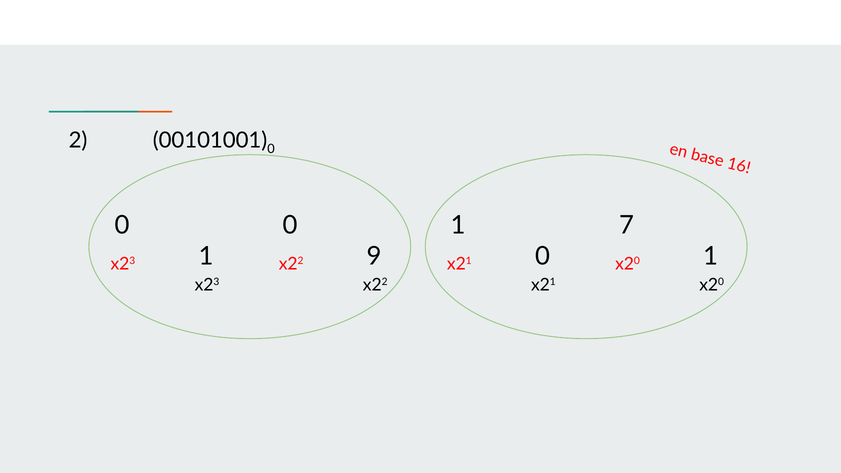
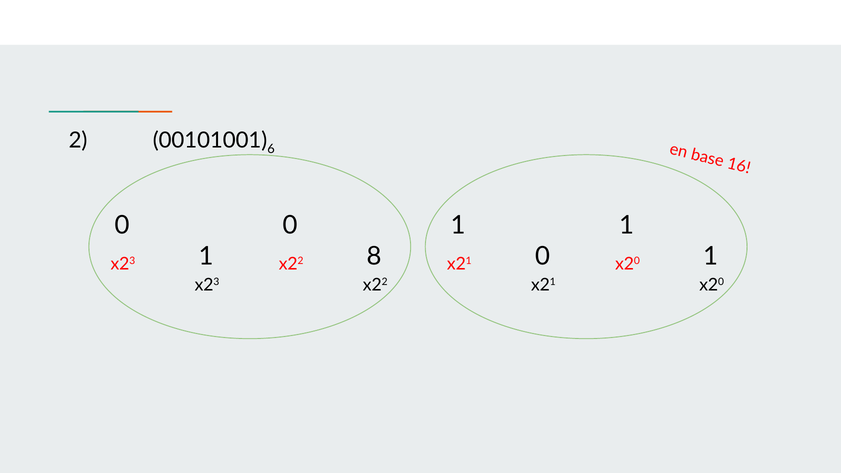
0: 0 -> 6 (271, 149)
0 1 7: 7 -> 1 (627, 225)
9: 9 -> 8 (374, 256)
